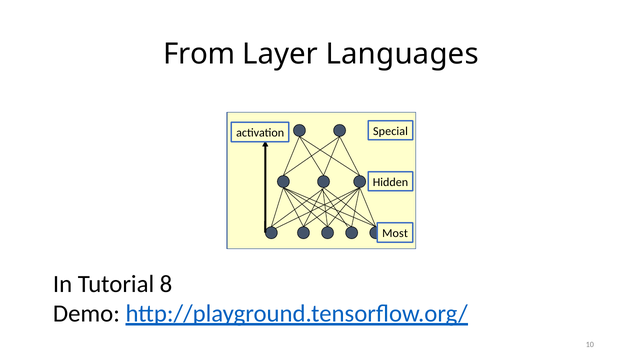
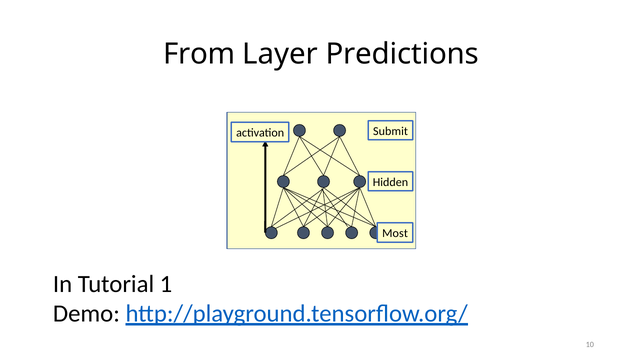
Languages: Languages -> Predictions (402, 54)
Special: Special -> Submit (391, 131)
8: 8 -> 1 (166, 285)
